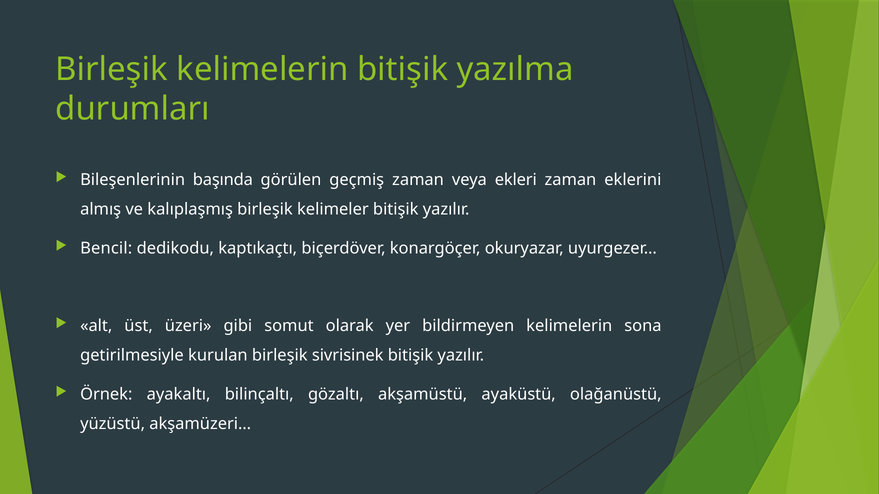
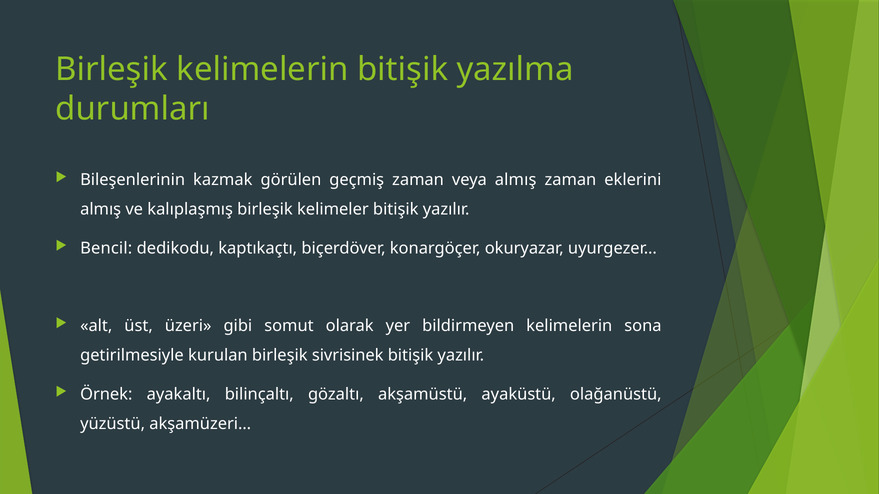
başında: başında -> kazmak (223, 180)
veya ekleri: ekleri -> almış (516, 180)
